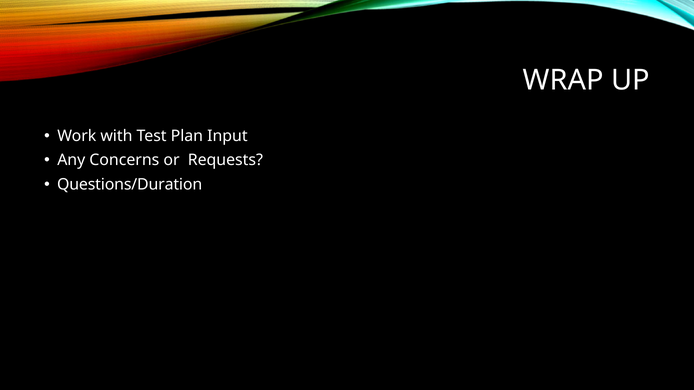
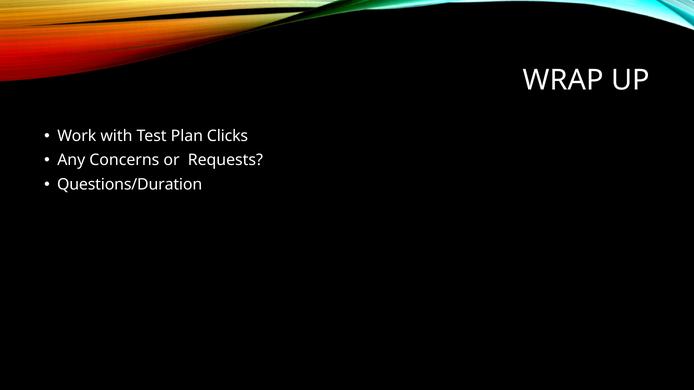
Input: Input -> Clicks (227, 136)
